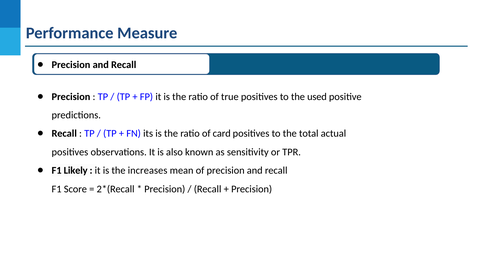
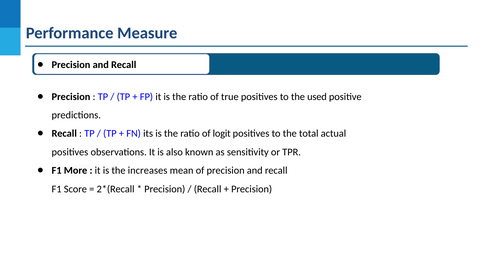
card: card -> logit (222, 134)
Likely: Likely -> More (76, 171)
